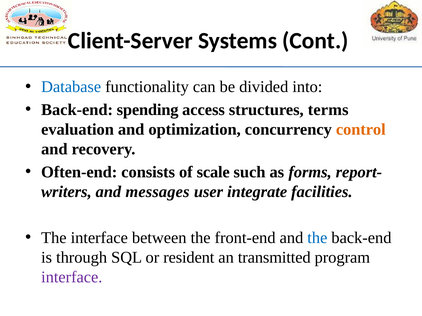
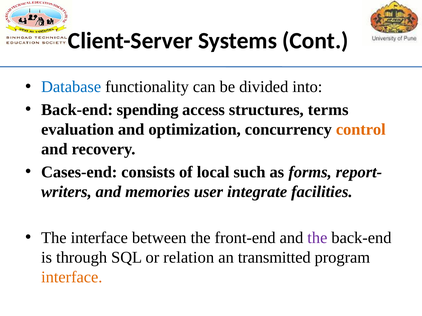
Often-end: Often-end -> Cases-end (79, 172)
scale: scale -> local (213, 172)
messages: messages -> memories (158, 192)
the colour: blue -> purple (317, 238)
resident: resident -> relation (189, 258)
interface colour: purple -> orange (72, 277)
